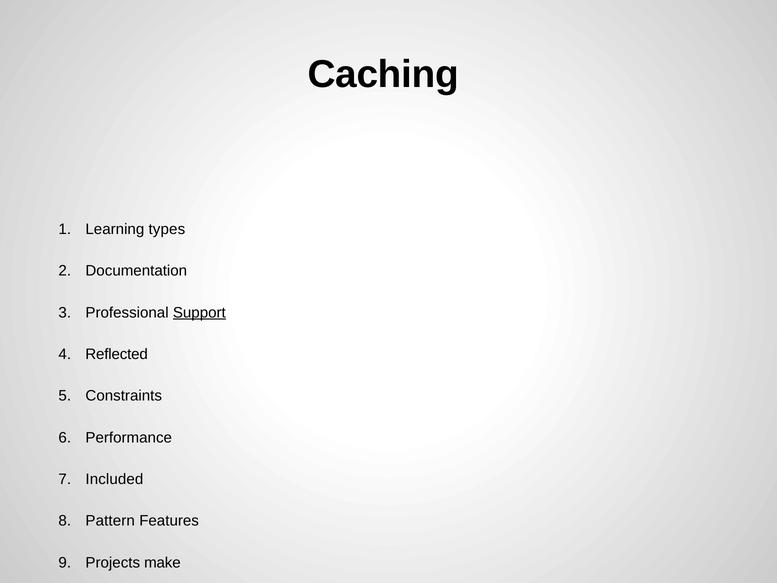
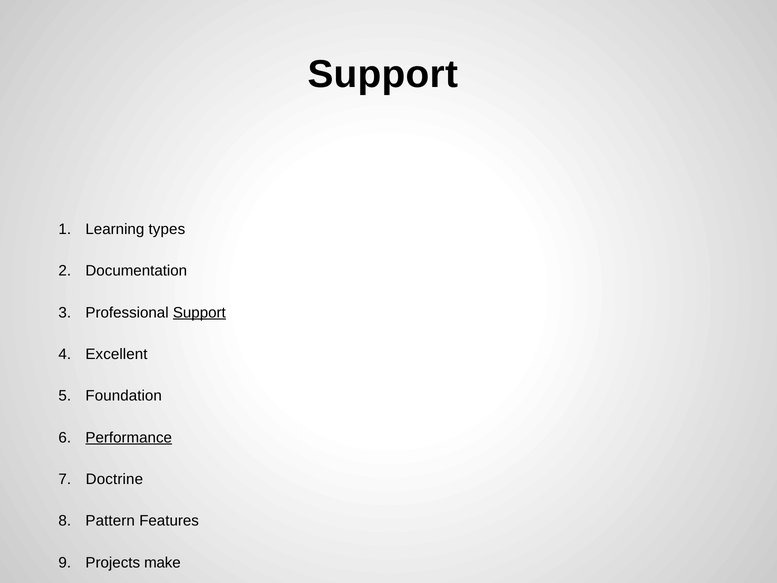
Caching: Caching -> Support (383, 75)
Reflected: Reflected -> Excellent (116, 354)
Constraints: Constraints -> Foundation (124, 396)
Performance underline: none -> present (129, 437)
Included: Included -> Doctrine (114, 479)
